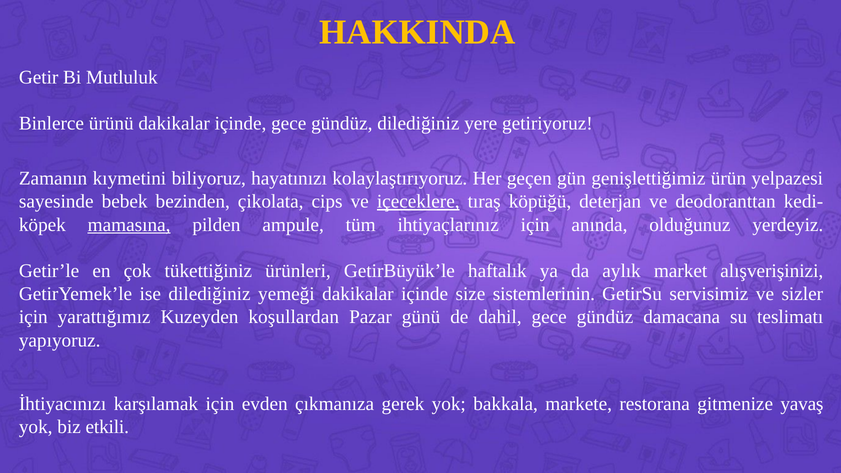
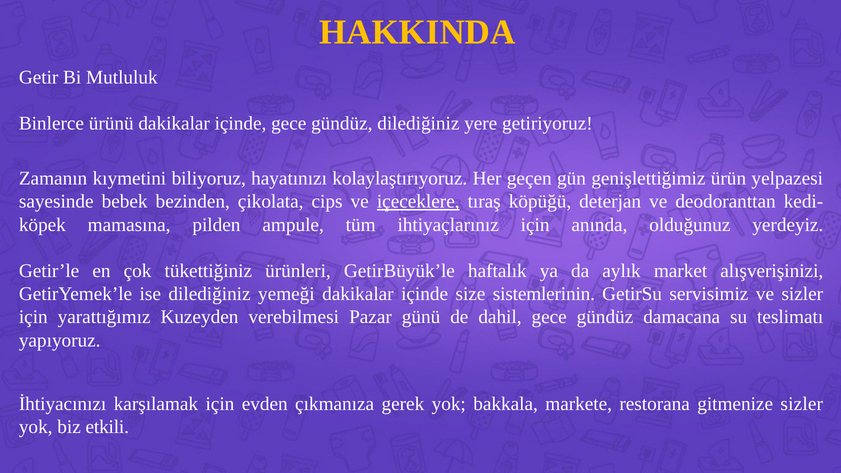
mamasına underline: present -> none (129, 225)
koşullardan: koşullardan -> verebilmesi (294, 317)
gitmenize yavaş: yavaş -> sizler (802, 404)
